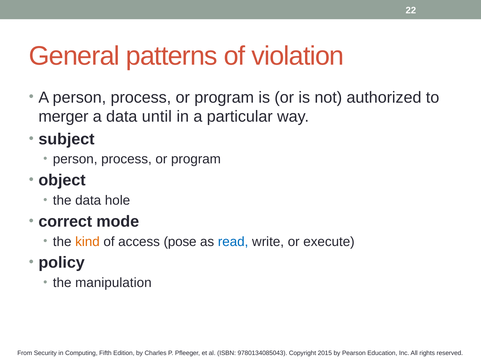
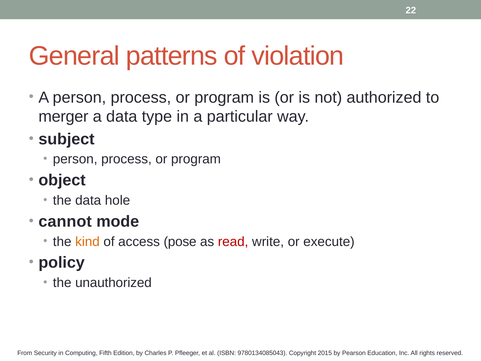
until: until -> type (157, 117)
correct: correct -> cannot (65, 221)
read colour: blue -> red (233, 241)
manipulation: manipulation -> unauthorized (113, 283)
